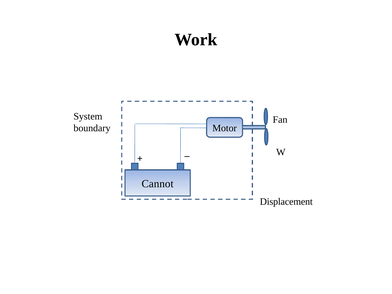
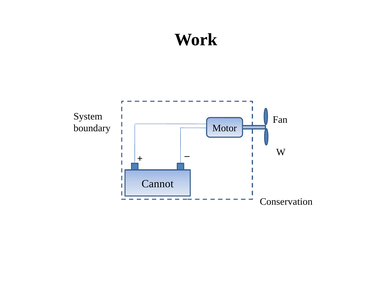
Displacement: Displacement -> Conservation (286, 202)
